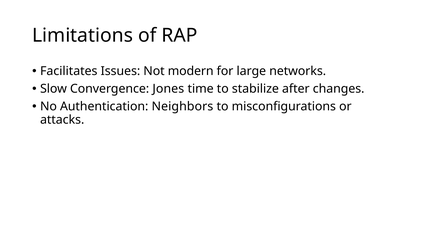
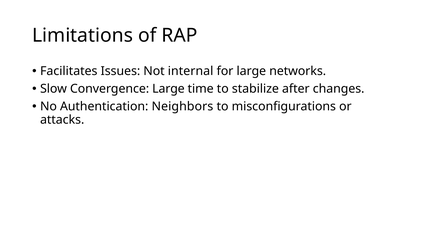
modern: modern -> internal (191, 71)
Convergence Jones: Jones -> Large (168, 89)
